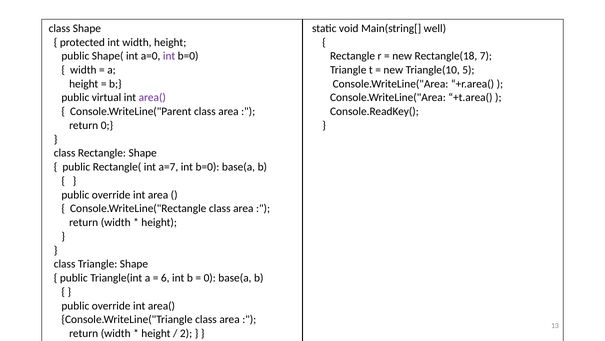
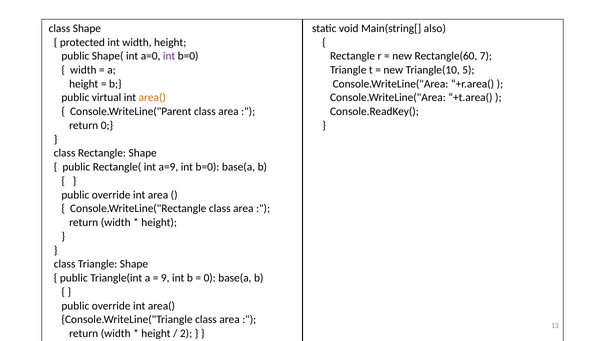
well: well -> also (435, 28)
Rectangle(18: Rectangle(18 -> Rectangle(60 (446, 56)
area( colour: purple -> orange (152, 98)
a=7: a=7 -> a=9 (168, 167)
6: 6 -> 9 (165, 278)
